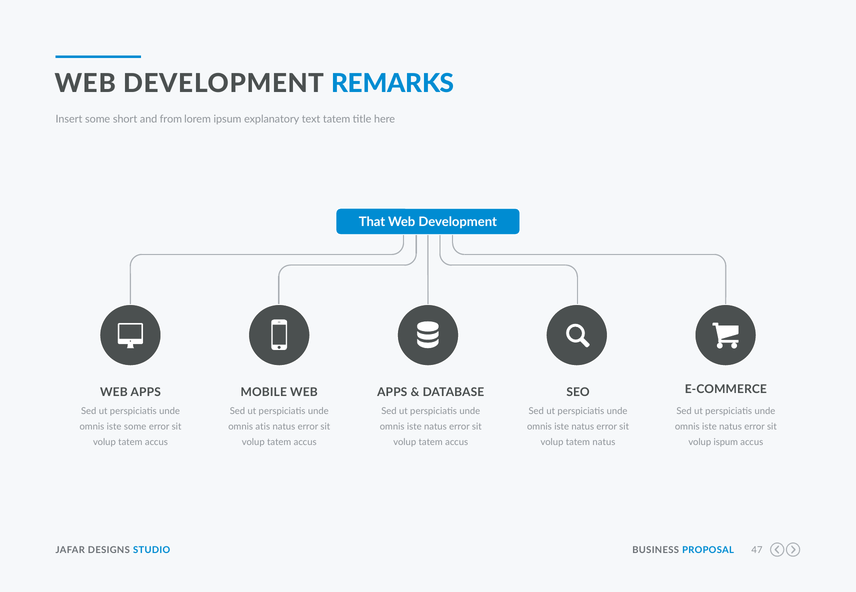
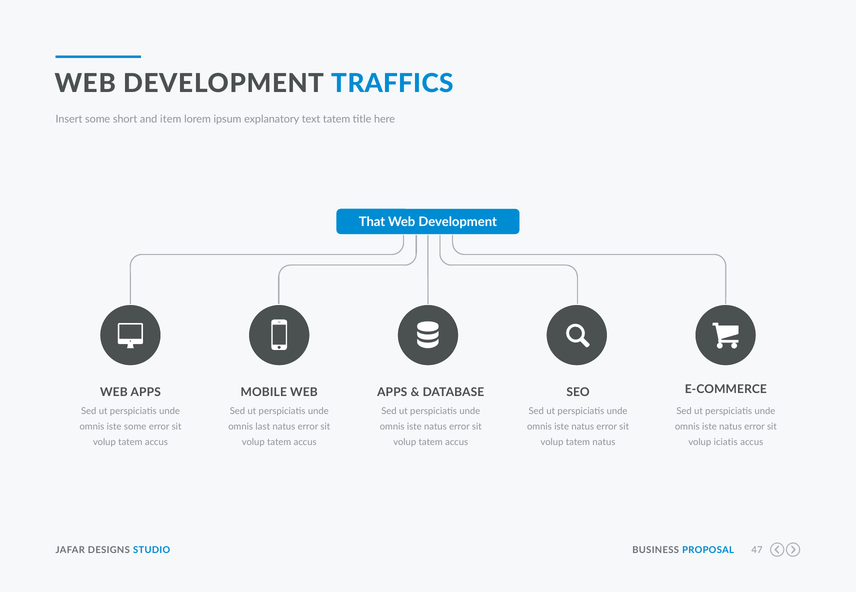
REMARKS: REMARKS -> TRAFFICS (392, 84)
from: from -> item (171, 119)
atis: atis -> last (263, 427)
ispum: ispum -> iciatis (726, 442)
